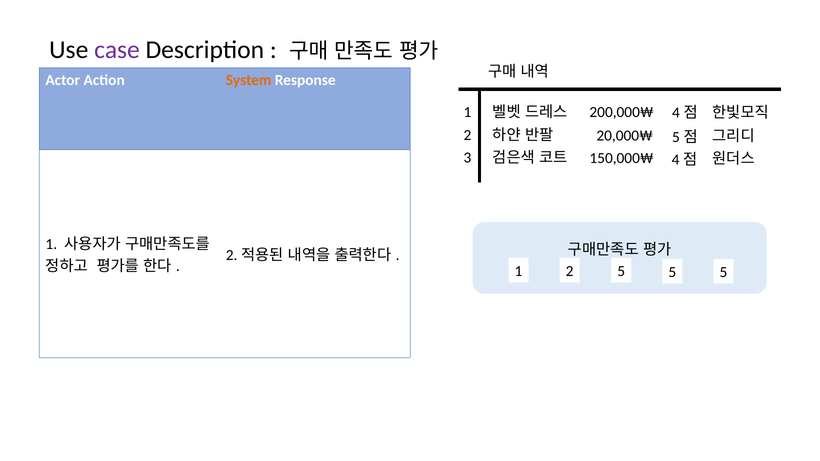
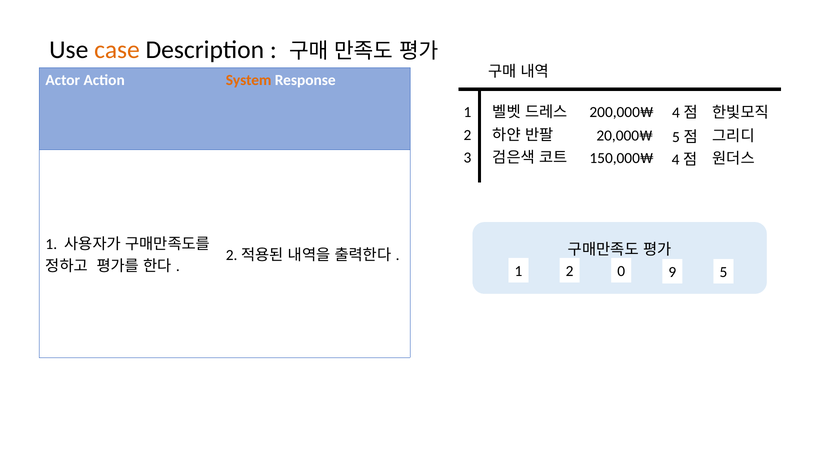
case colour: purple -> orange (117, 50)
2 5: 5 -> 9 (672, 272)
1 5: 5 -> 0 (621, 271)
